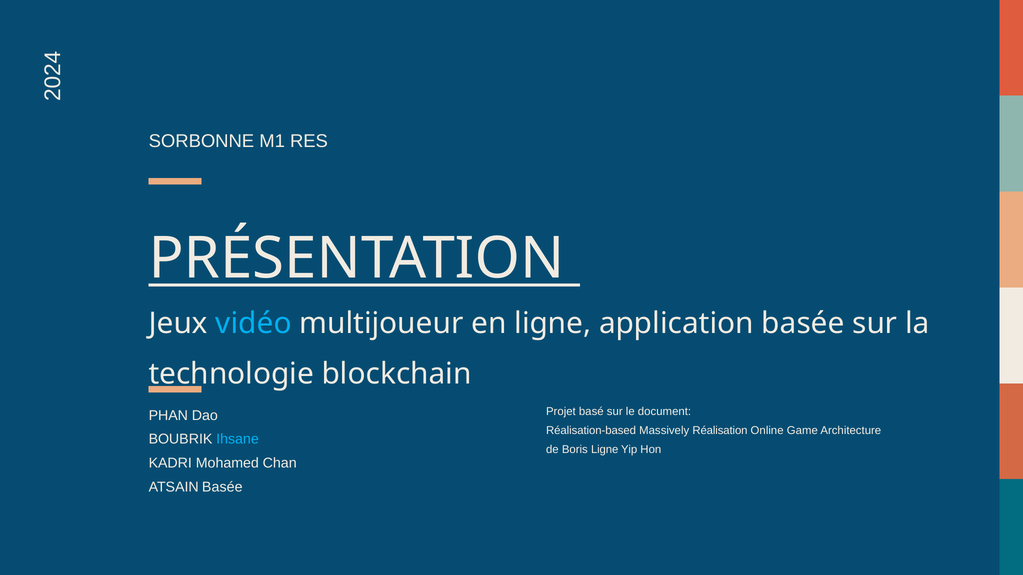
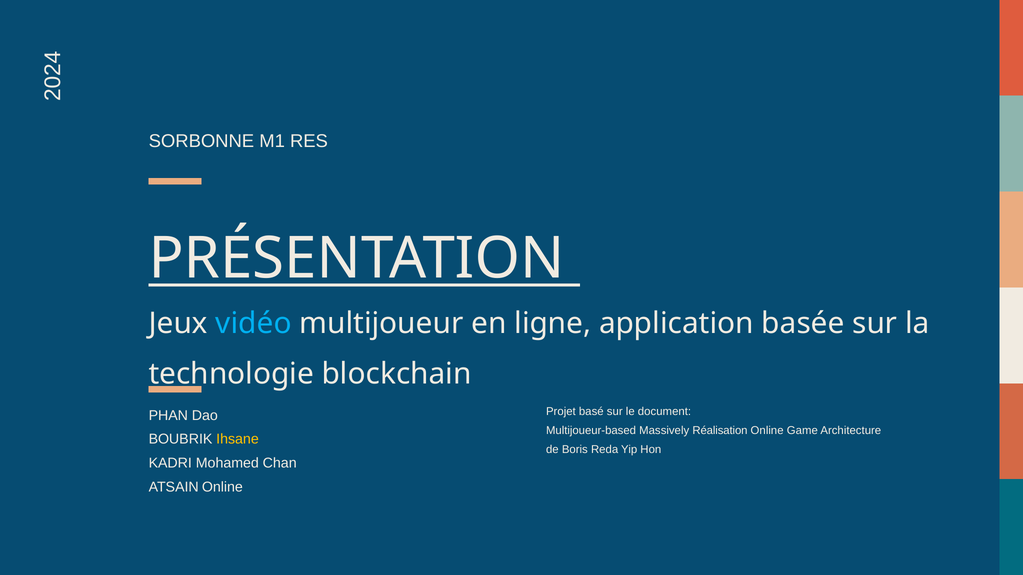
Réalisation-based: Réalisation-based -> Multijoueur-based (591, 431)
Ihsane colour: light blue -> yellow (237, 440)
Boris Ligne: Ligne -> Reda (605, 450)
ATSAIN Basée: Basée -> Online (222, 487)
